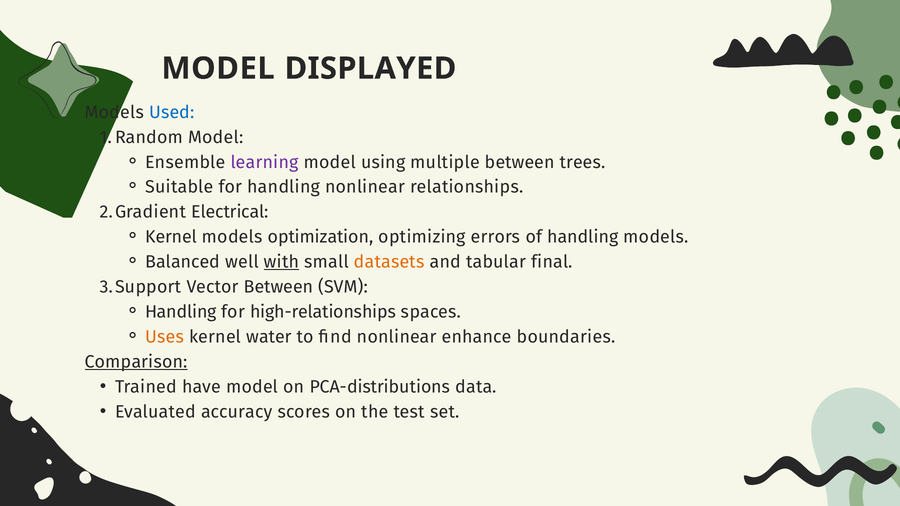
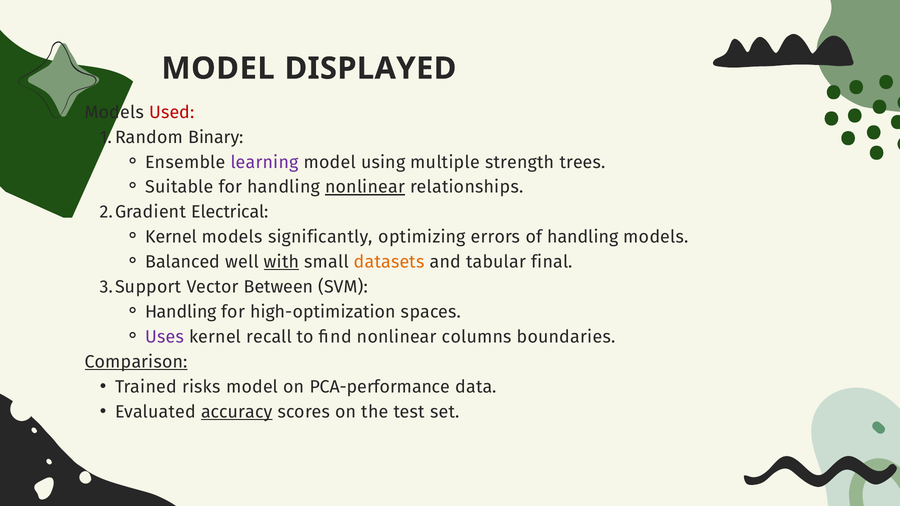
Used colour: blue -> red (172, 112)
Model: Model -> Binary (216, 137)
multiple between: between -> strength (520, 162)
nonlinear underline: none -> present (365, 187)
optimization: optimization -> significantly (320, 237)
high-relationships: high-relationships -> high-optimization (323, 312)
Uses colour: orange -> purple (165, 337)
water: water -> recall (269, 337)
enhance: enhance -> columns (477, 337)
have: have -> risks (201, 387)
PCA-distributions: PCA-distributions -> PCA-performance (380, 387)
accuracy underline: none -> present (237, 412)
